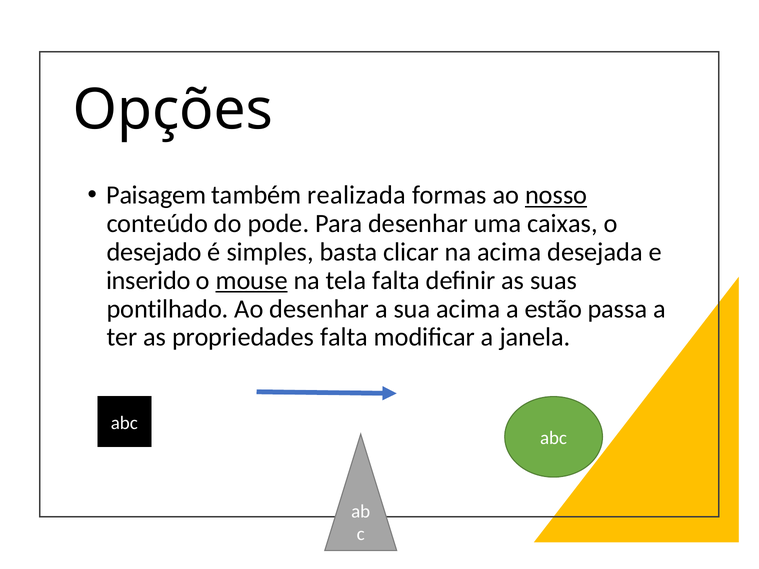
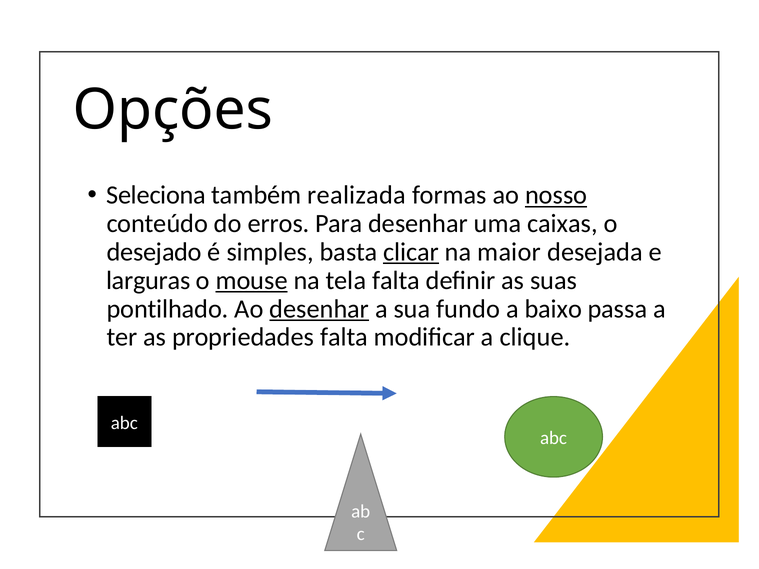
Paisagem: Paisagem -> Seleciona (156, 195)
pode: pode -> erros (279, 224)
clicar underline: none -> present (411, 252)
na acima: acima -> maior (509, 252)
inserido: inserido -> larguras (148, 281)
desenhar underline: none -> present (319, 309)
sua acima: acima -> fundo (468, 309)
estão: estão -> baixo (553, 309)
janela: janela -> clique (535, 337)
